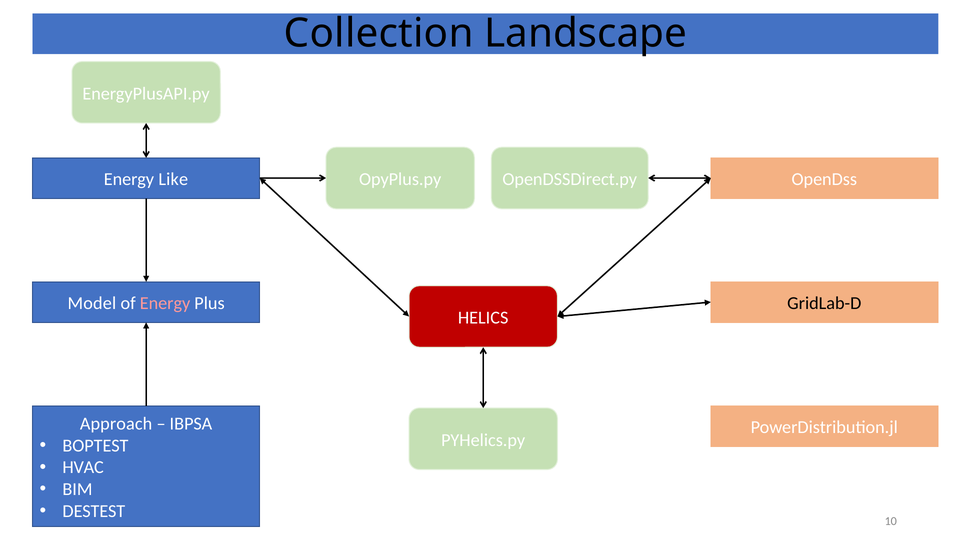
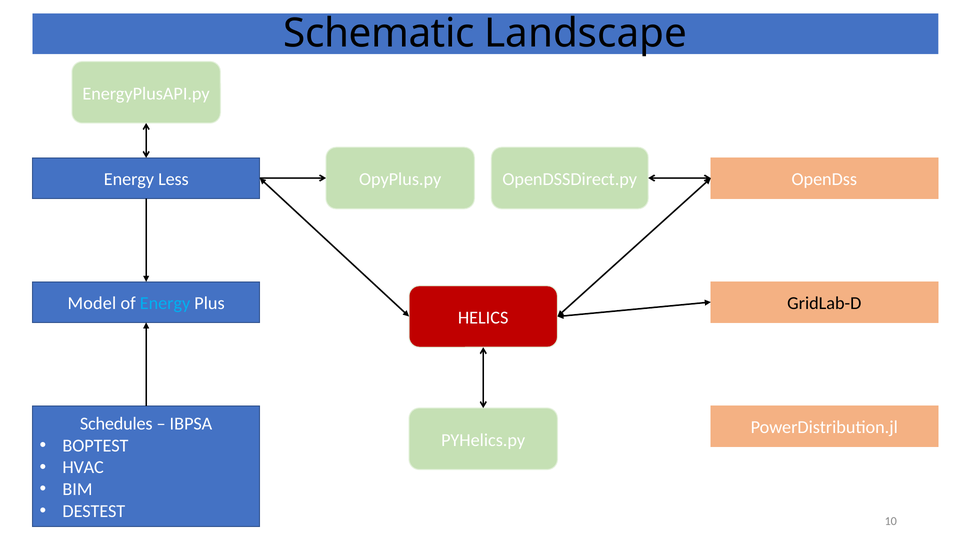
Collection: Collection -> Schematic (379, 34)
Like: Like -> Less (173, 179)
Energy colour: pink -> light blue (165, 303)
Approach: Approach -> Schedules (116, 424)
